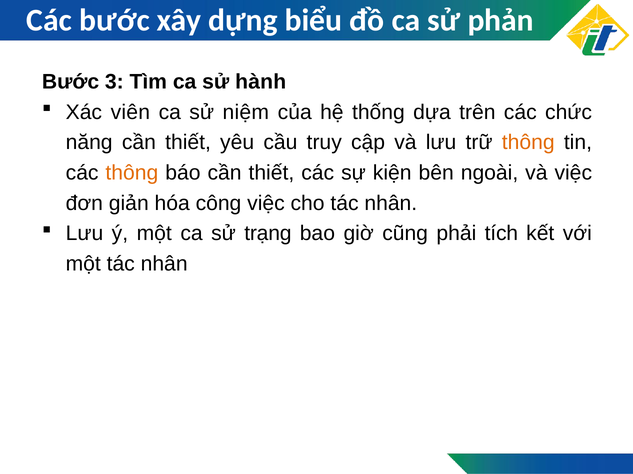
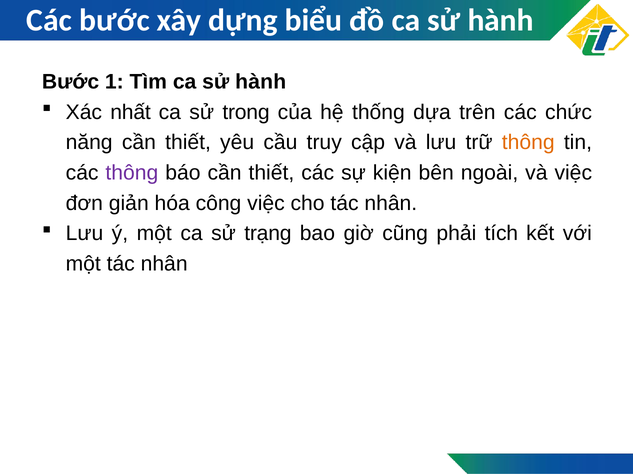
đồ ca sử phản: phản -> hành (501, 20)
3: 3 -> 1 (114, 82)
viên: viên -> nhất (131, 112)
niệm: niệm -> trong (246, 112)
thông colour: orange -> purple (132, 173)
